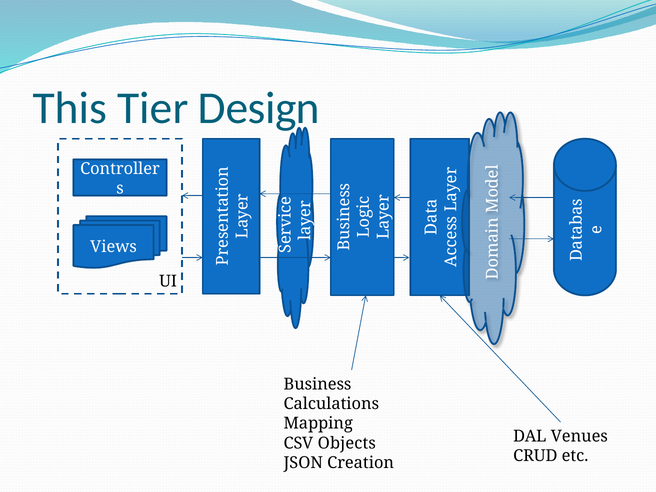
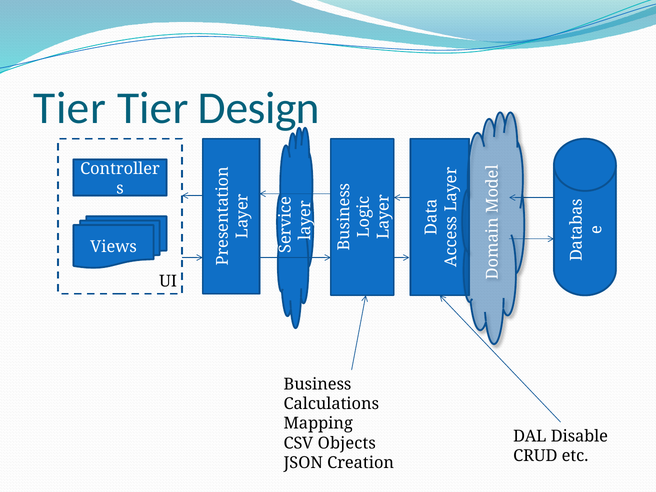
This: This -> Tier (70, 108)
Venues: Venues -> Disable (579, 436)
